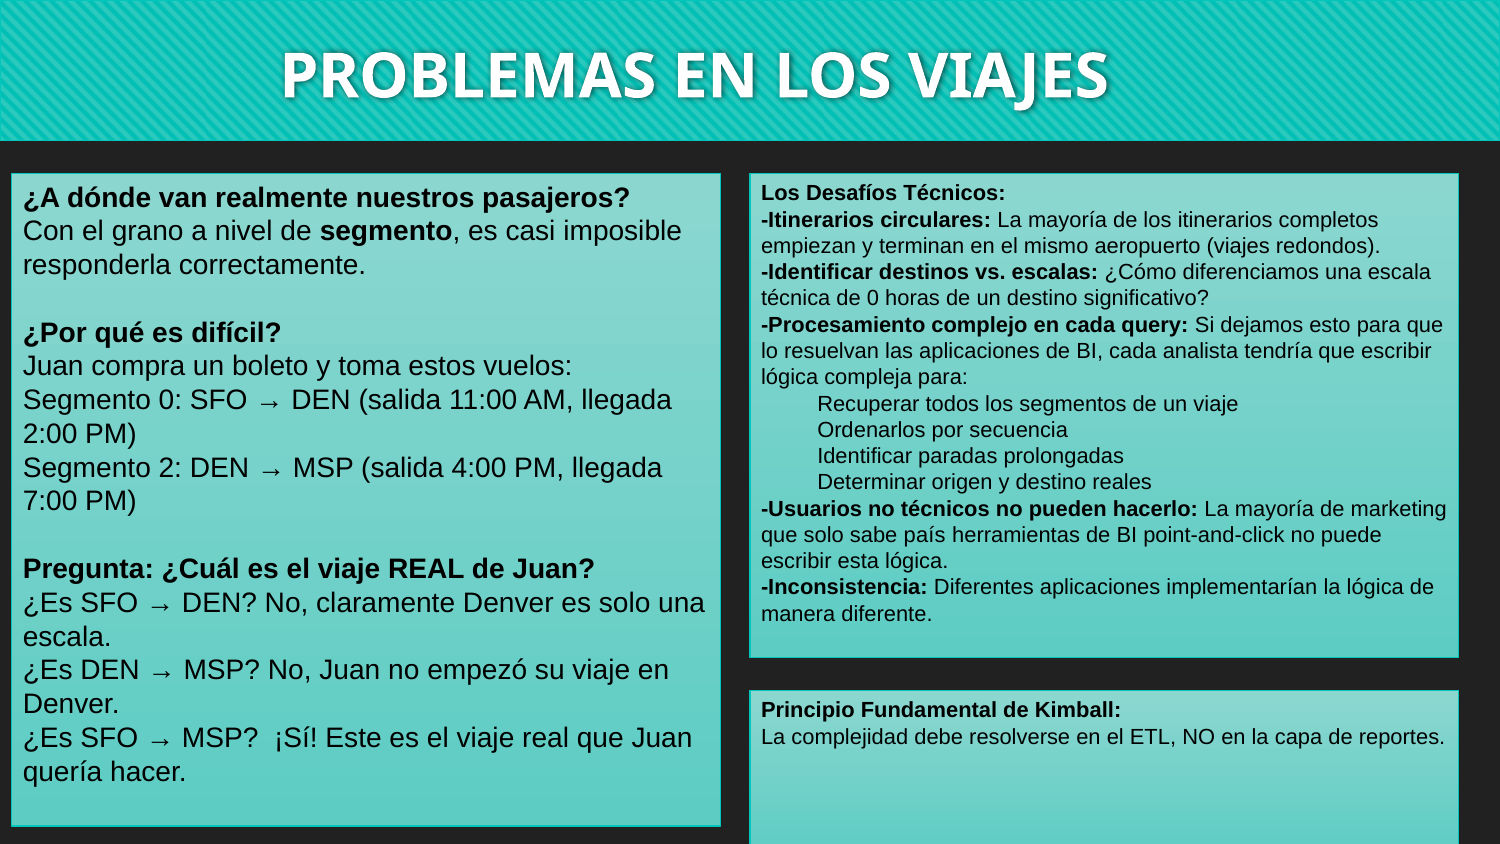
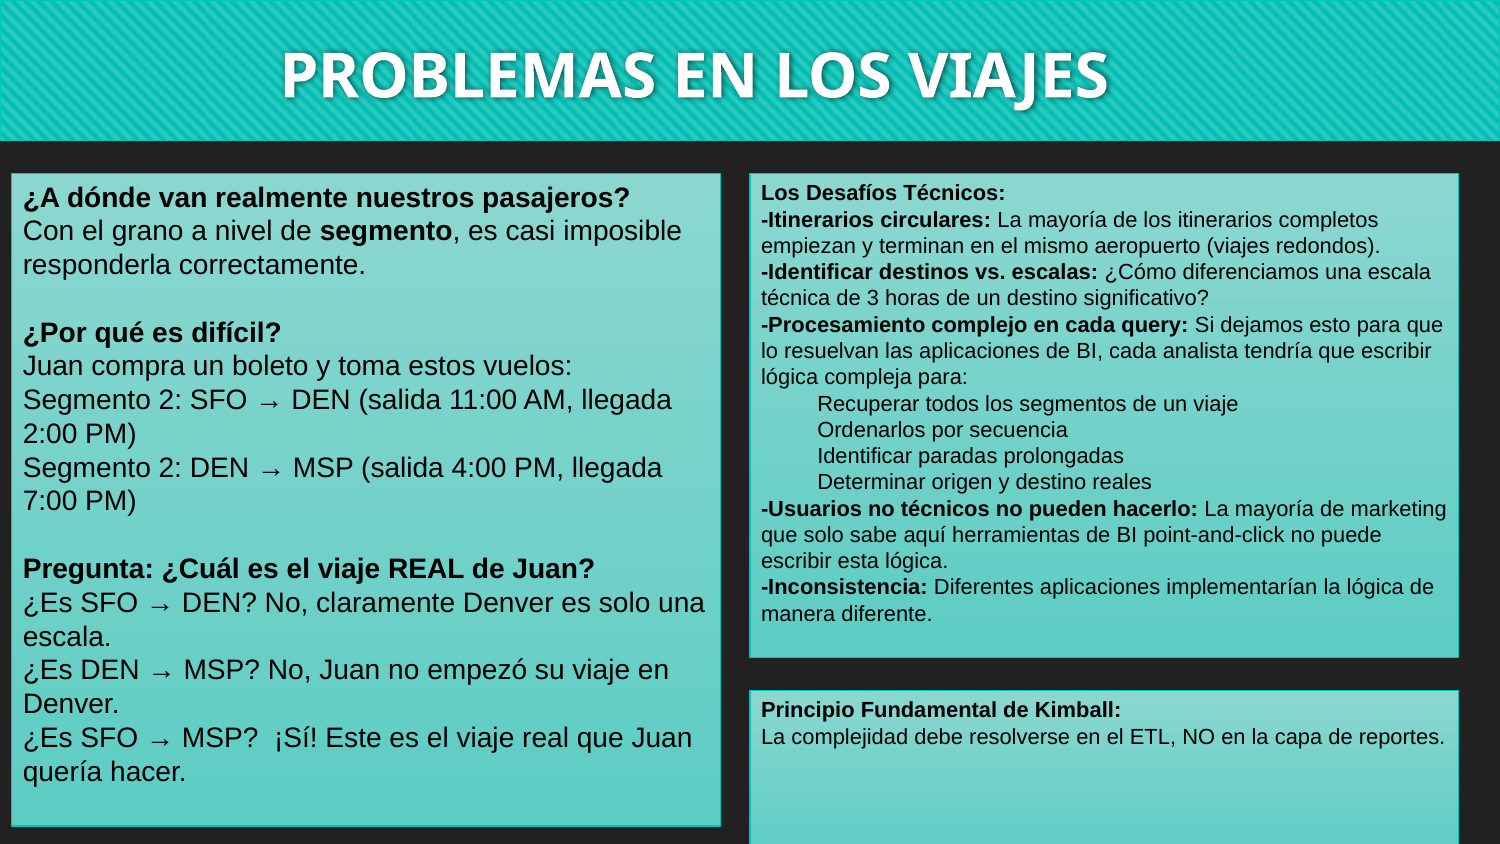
de 0: 0 -> 3 (873, 299)
0: 0 -> 2 (170, 400)
país: país -> aquí (925, 535)
